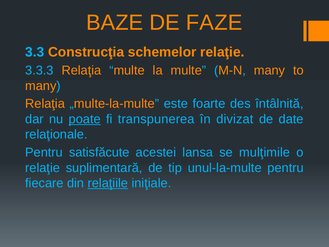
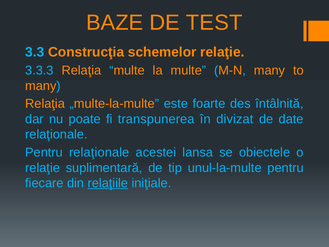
FAZE: FAZE -> TEST (214, 23)
poate underline: present -> none (85, 119)
Pentru satisfăcute: satisfăcute -> relaţionale (99, 152)
mulţimile: mulţimile -> obiectele (265, 152)
